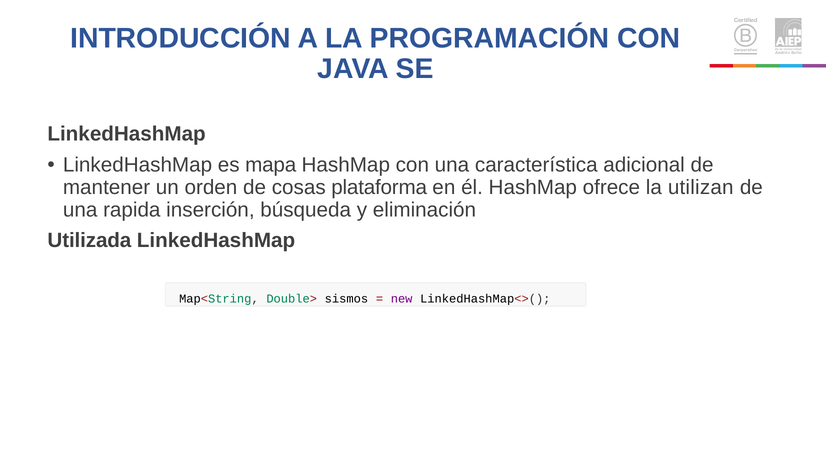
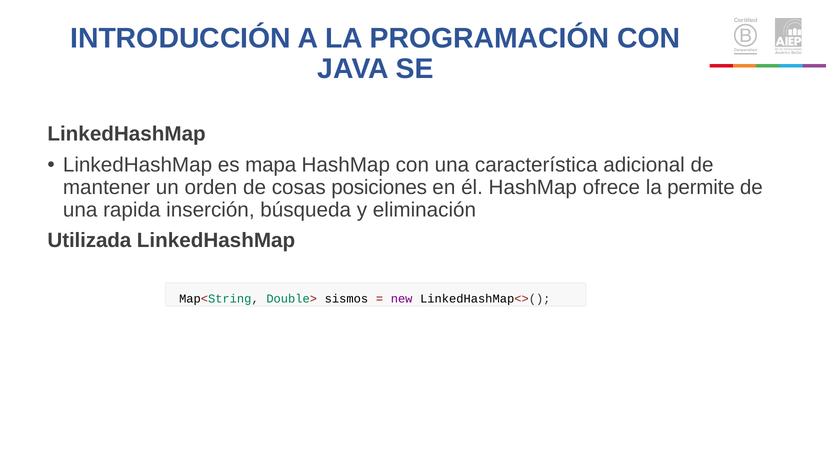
plataforma: plataforma -> posiciones (379, 187)
utilizan: utilizan -> permite (701, 187)
